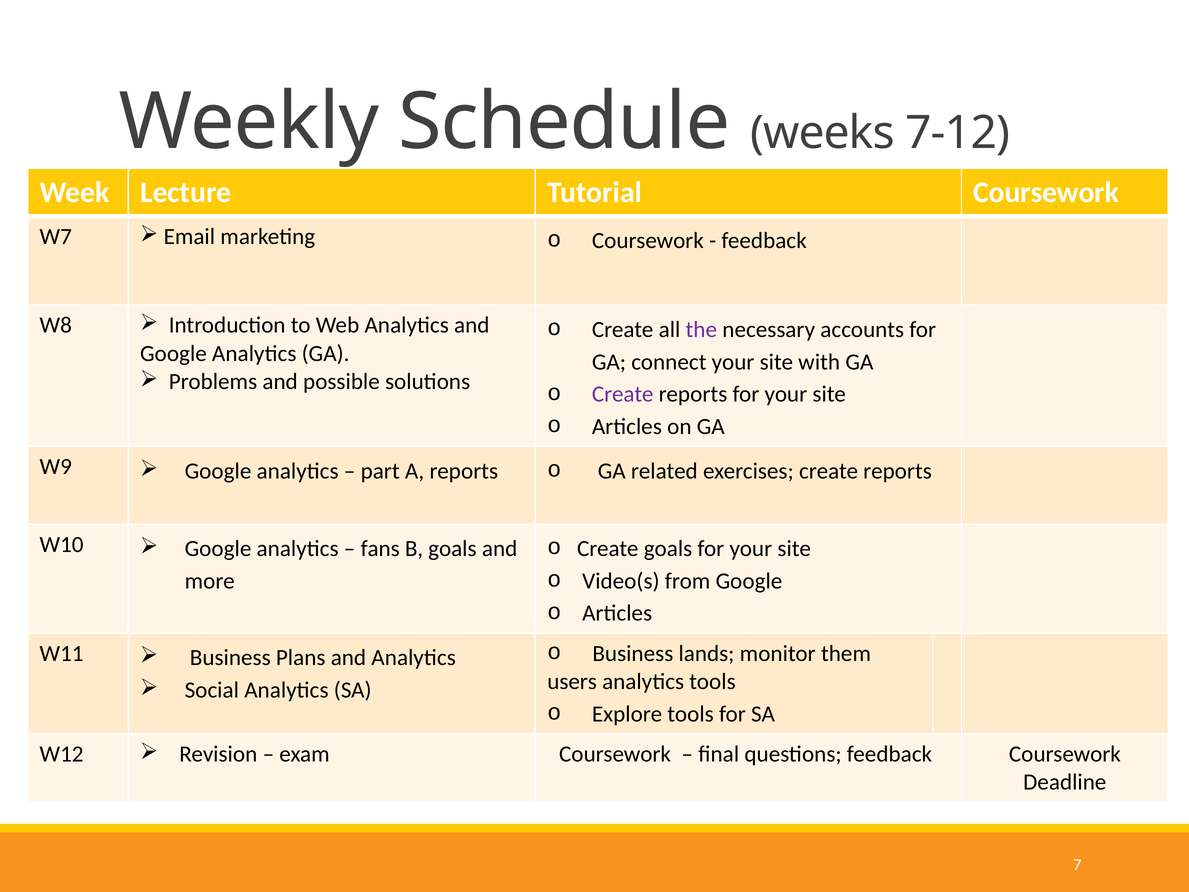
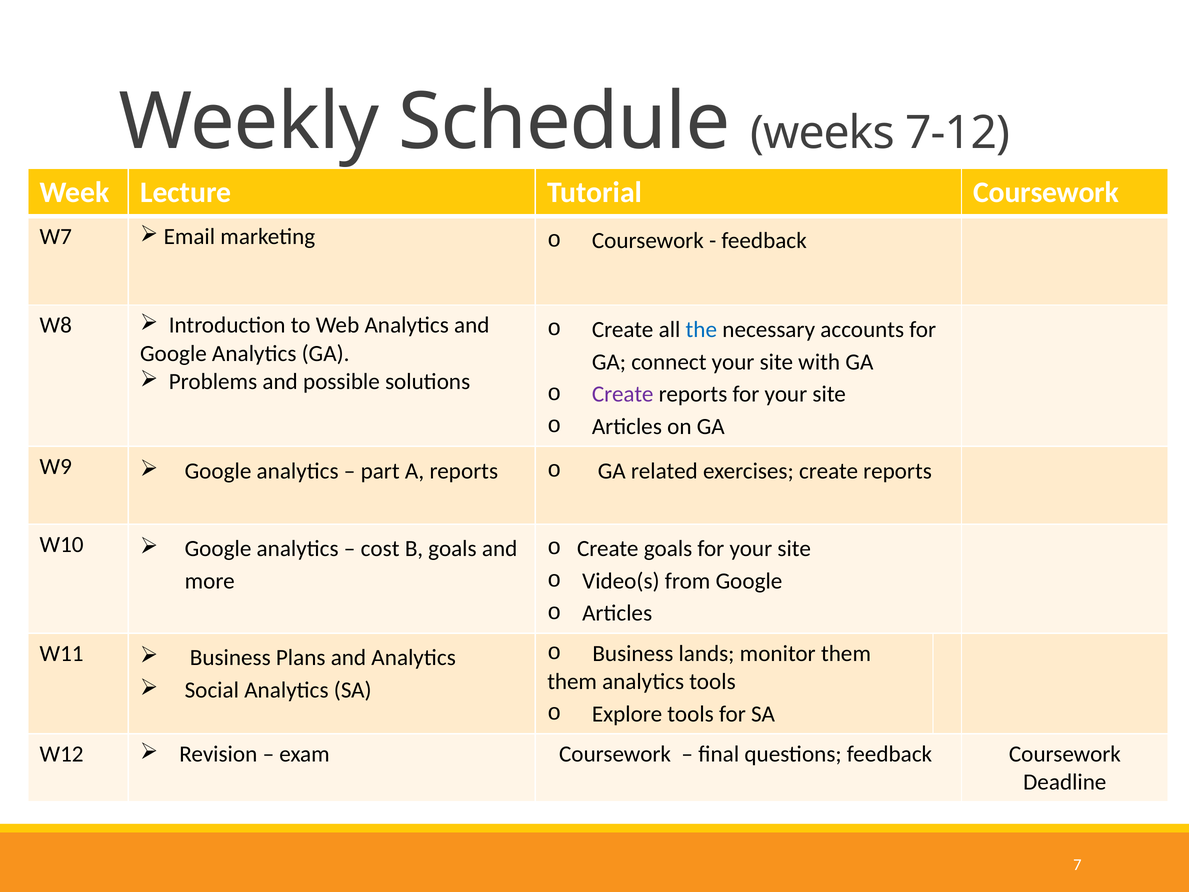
the colour: purple -> blue (701, 329)
fans: fans -> cost (380, 548)
users: users -> them (572, 681)
